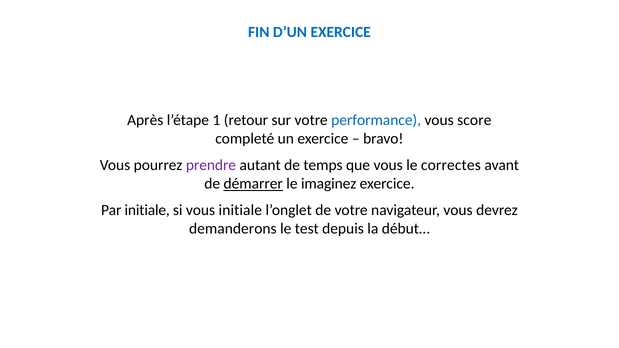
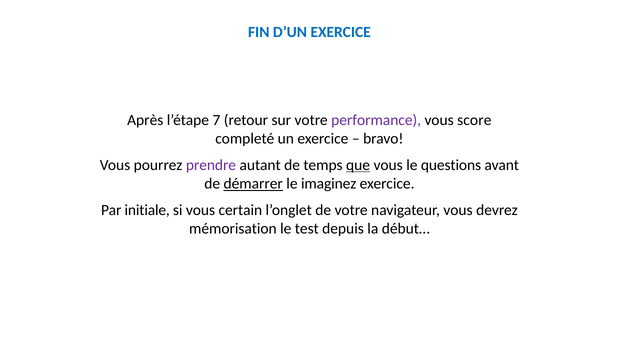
1: 1 -> 7 (216, 120)
performance colour: blue -> purple (376, 120)
que underline: none -> present (358, 165)
correctes: correctes -> questions (451, 165)
vous initiale: initiale -> certain (240, 210)
demanderons: demanderons -> mémorisation (233, 229)
